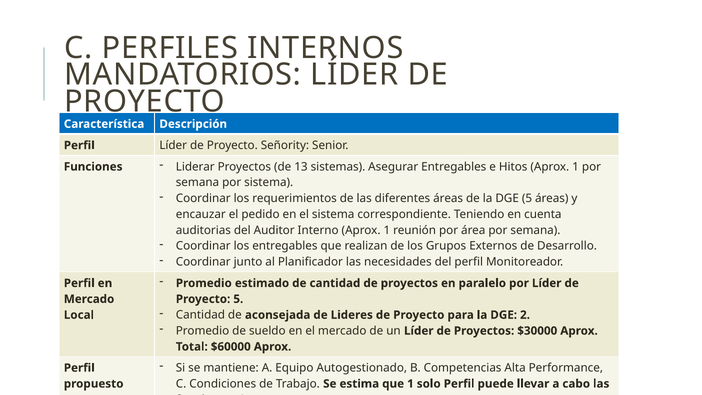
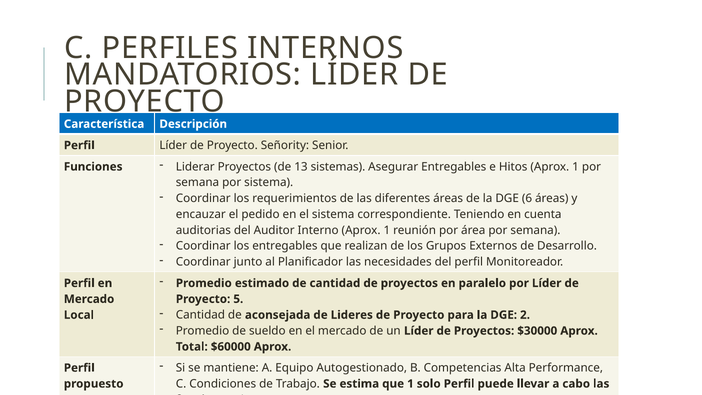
DGE 5: 5 -> 6 (527, 198)
